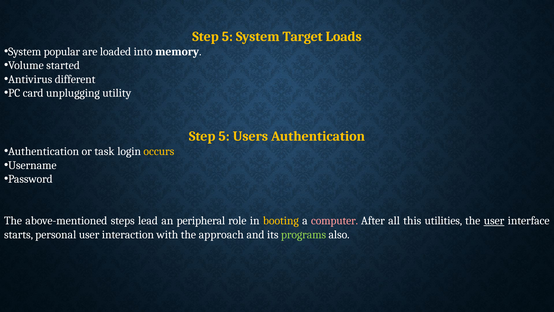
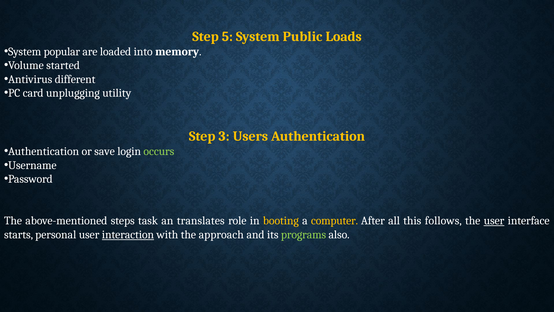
Target: Target -> Public (303, 36)
5: 5 -> 3 (224, 136)
task: task -> save (105, 151)
occurs colour: yellow -> light green (159, 151)
lead: lead -> task (148, 221)
peripheral: peripheral -> translates (201, 221)
computer colour: pink -> yellow (335, 221)
utilities: utilities -> follows (443, 221)
interaction underline: none -> present (128, 234)
